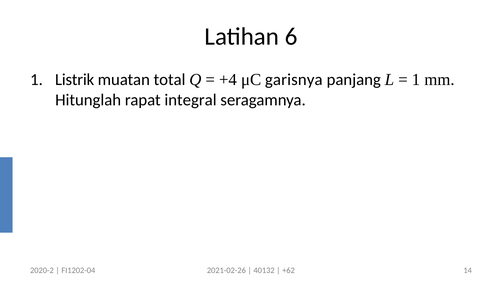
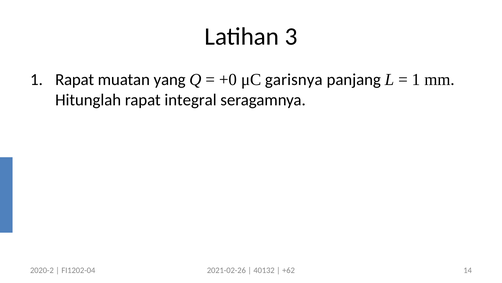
6: 6 -> 3 (291, 37)
1 Listrik: Listrik -> Rapat (75, 80)
total: total -> yang (170, 80)
+4: +4 -> +0 (228, 80)
